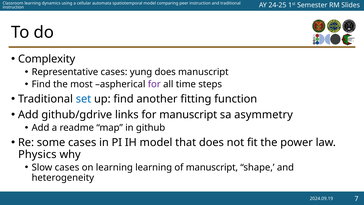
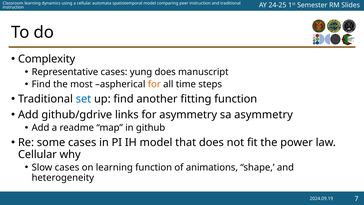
for colour: purple -> orange (154, 84)
for manuscript: manuscript -> asymmetry (188, 115)
Physics: Physics -> Cellular (37, 154)
learning learning: learning -> function (154, 167)
of manuscript: manuscript -> animations (212, 167)
